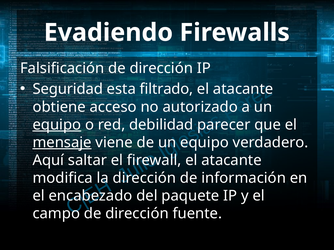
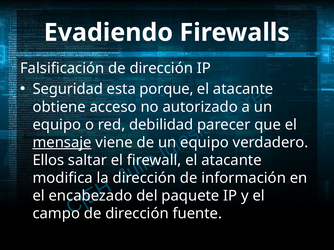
filtrado: filtrado -> porque (166, 89)
equipo underline: present -> none (57, 125)
Aquí: Aquí -> Ellos (48, 161)
